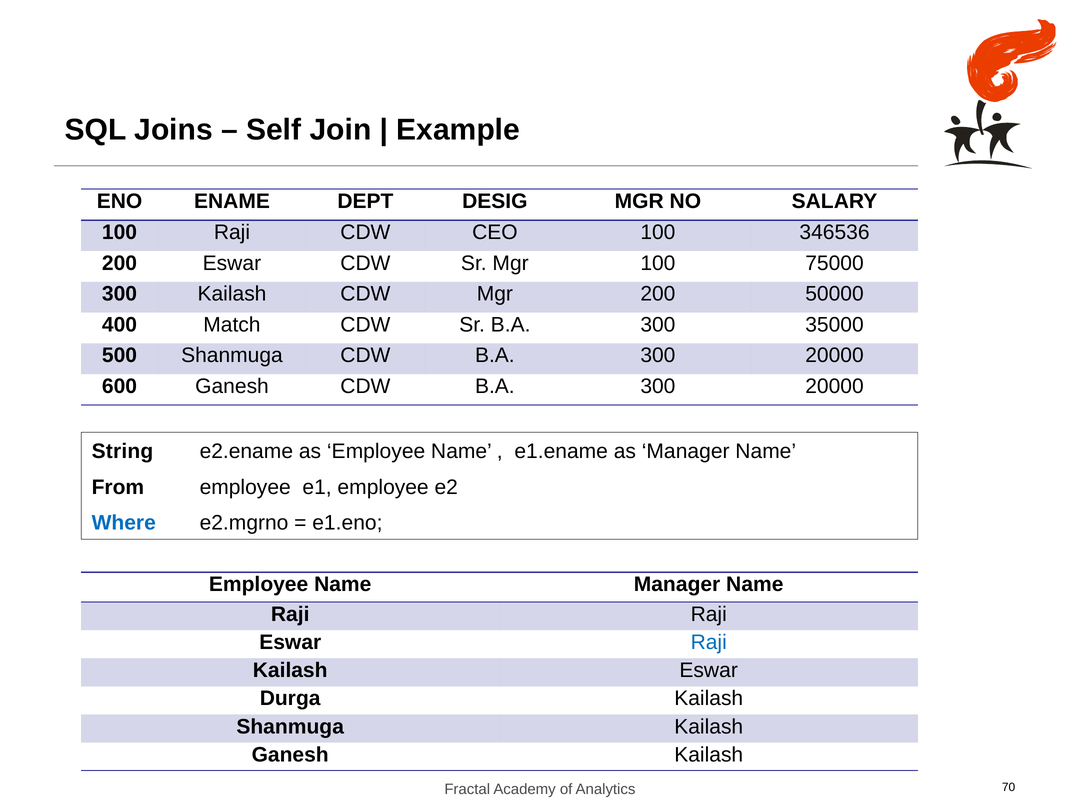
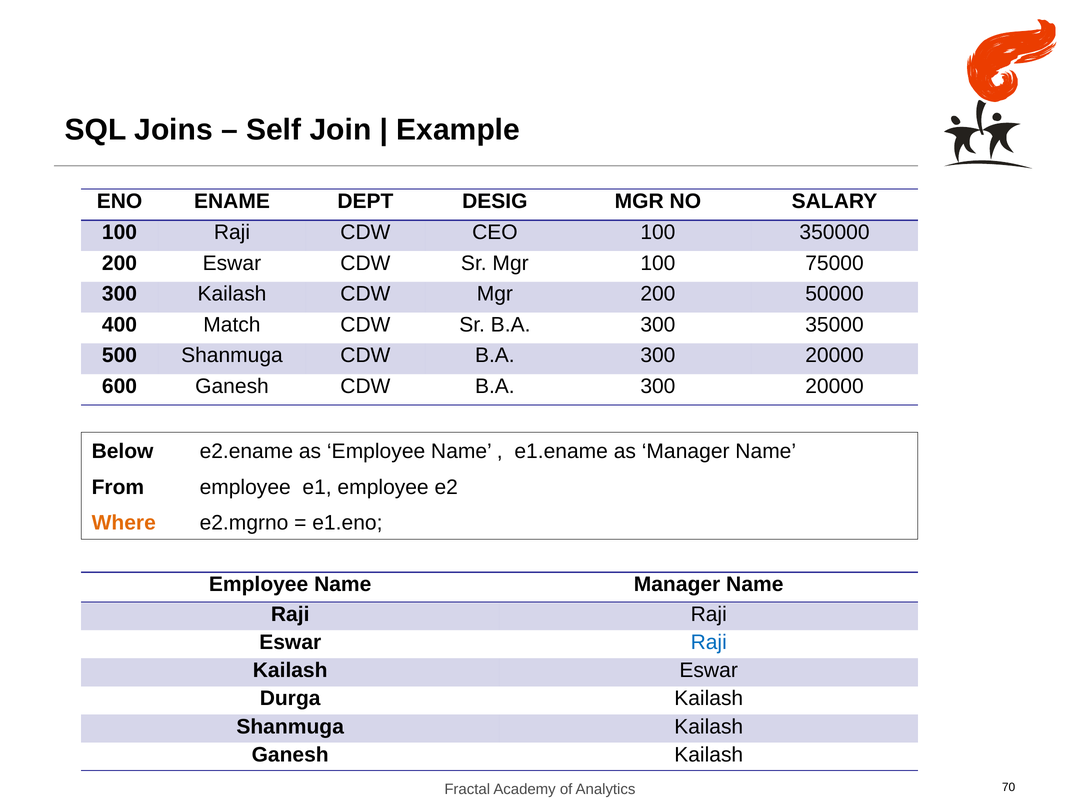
346536: 346536 -> 350000 (835, 232)
String: String -> Below (123, 451)
Where colour: blue -> orange (124, 523)
